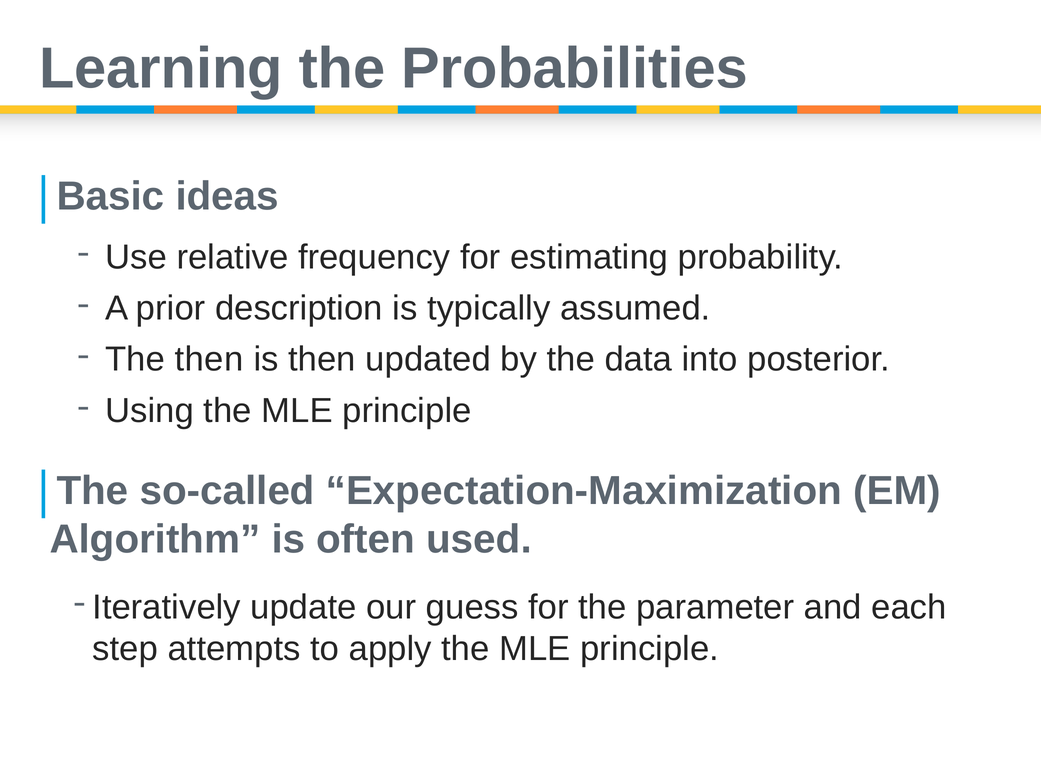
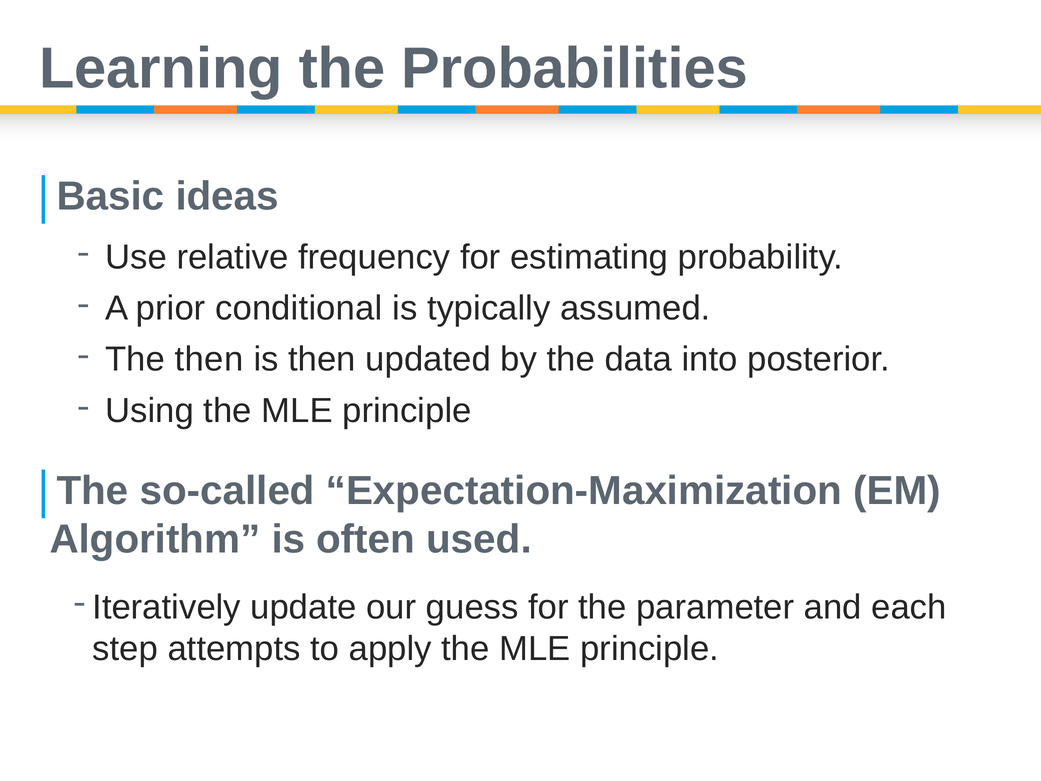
description: description -> conditional (299, 308)
